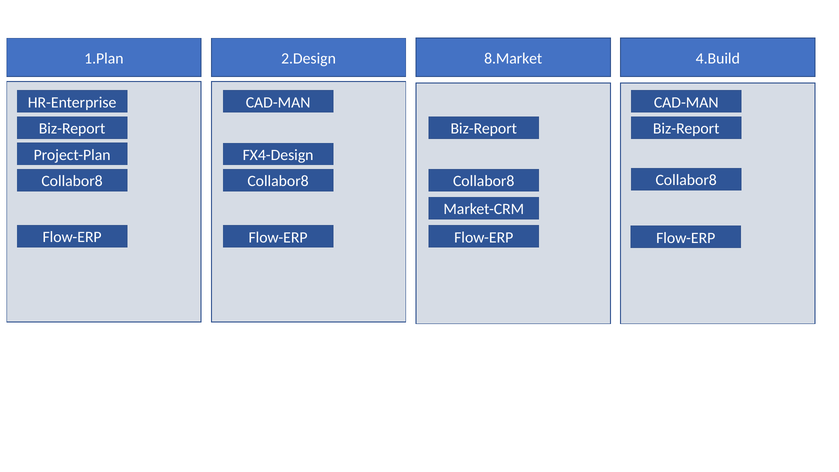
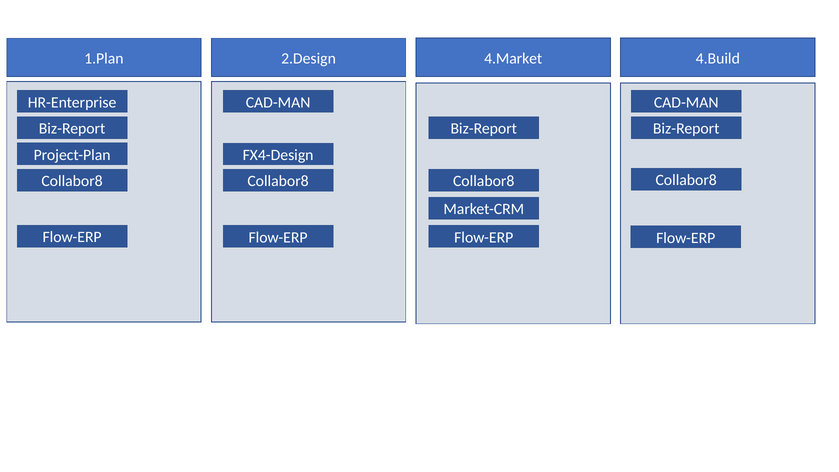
8.Market: 8.Market -> 4.Market (513, 58)
